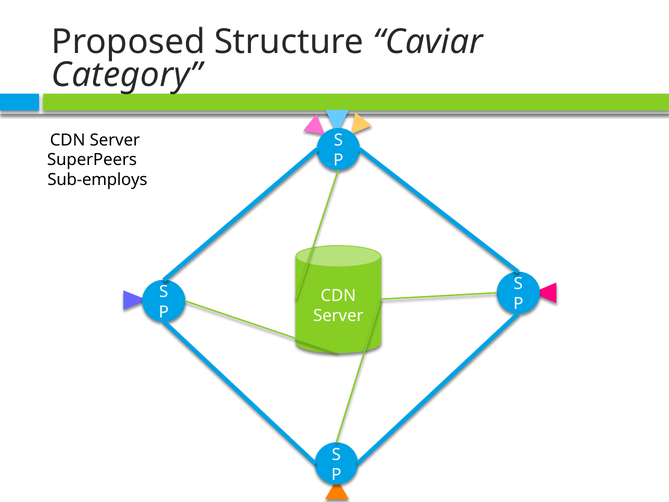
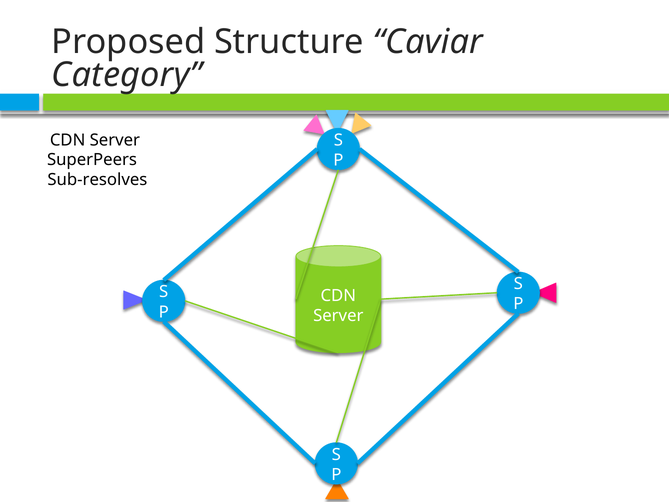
Sub-employs: Sub-employs -> Sub-resolves (97, 180)
